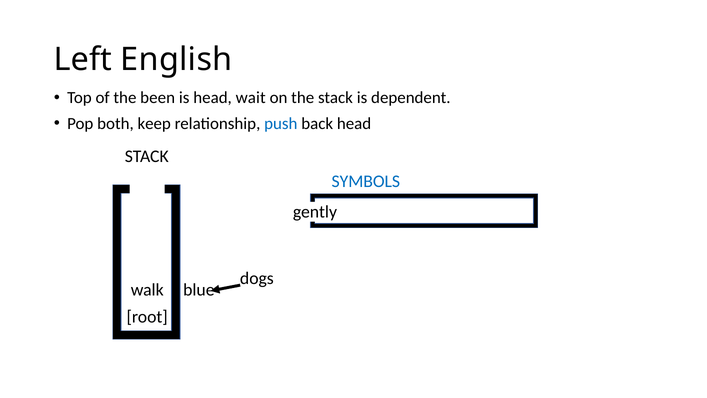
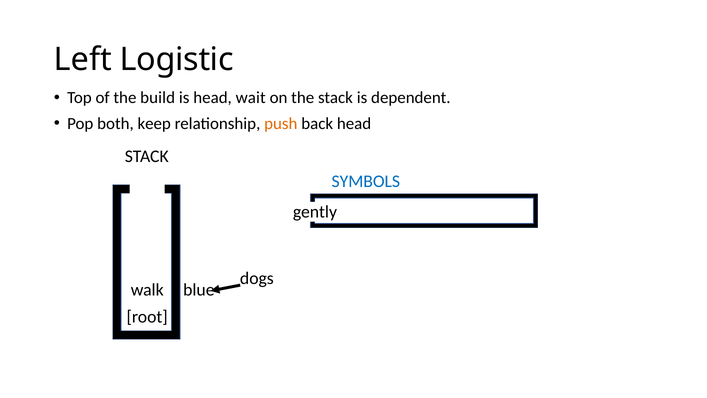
English: English -> Logistic (177, 59)
been: been -> build (158, 98)
push colour: blue -> orange (281, 123)
